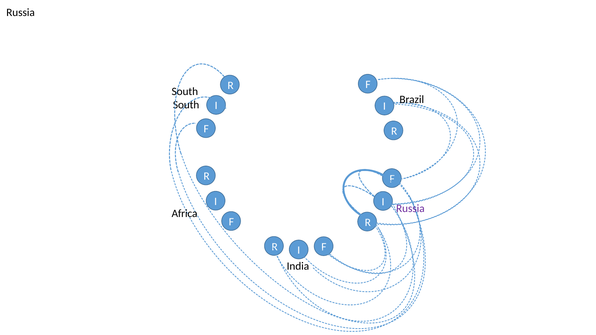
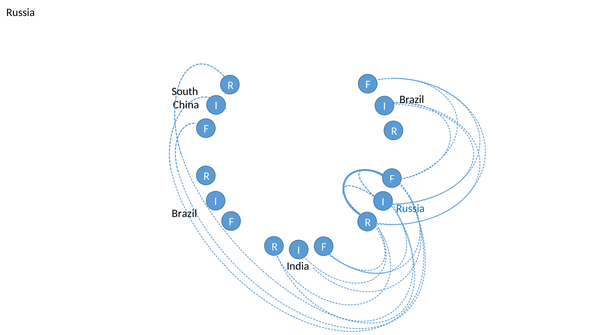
South: South -> China (186, 105)
Russia colour: purple -> blue (410, 209)
Africa: Africa -> Brazil (184, 214)
